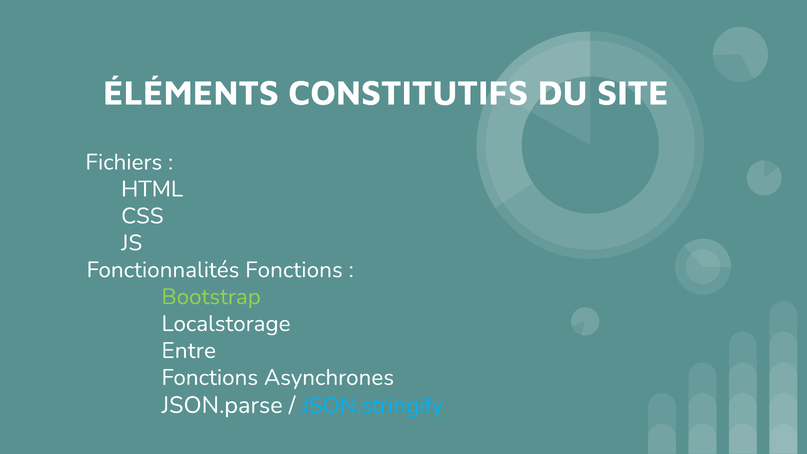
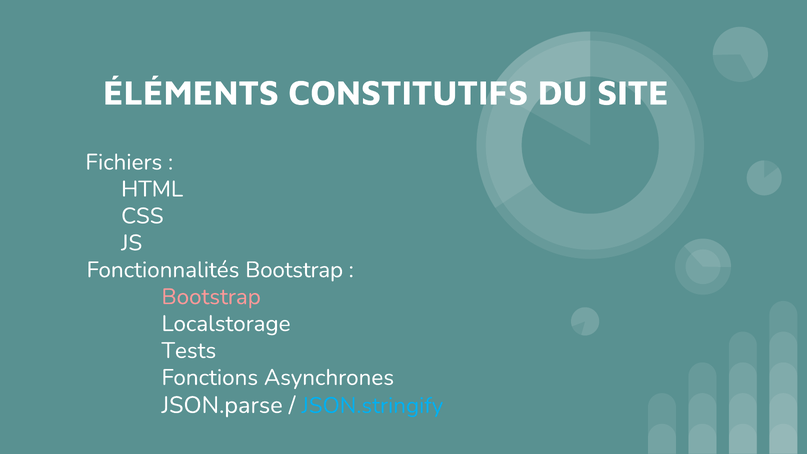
Fonctionnalités Fonctions: Fonctions -> Bootstrap (294, 270)
Bootstrap colour: light green -> pink (211, 297)
Entre: Entre -> Tests (189, 351)
